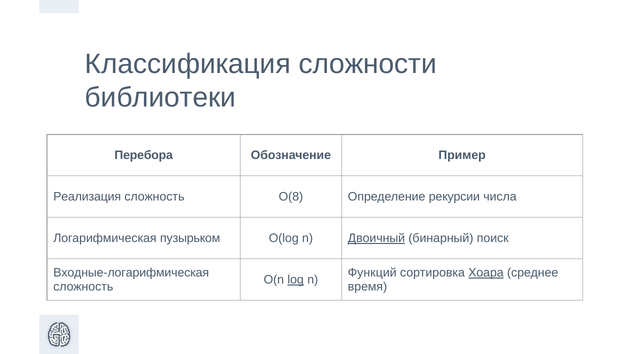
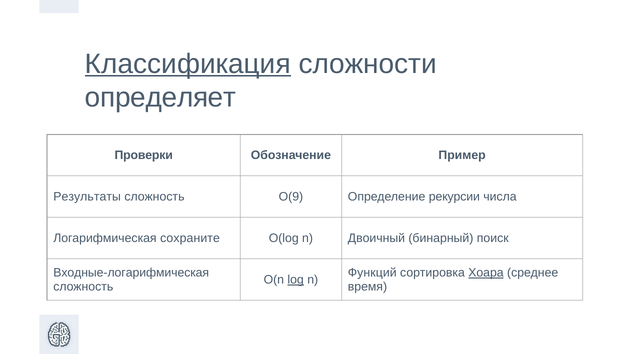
Классификация underline: none -> present (188, 64)
библиотеки: библиотеки -> определяет (161, 97)
Перебора: Перебора -> Проверки (144, 156)
Реализация: Реализация -> Результаты (87, 197)
O(8: O(8 -> O(9 (291, 197)
пузырьком: пузырьком -> сохраните (190, 239)
Двоичный underline: present -> none (376, 239)
